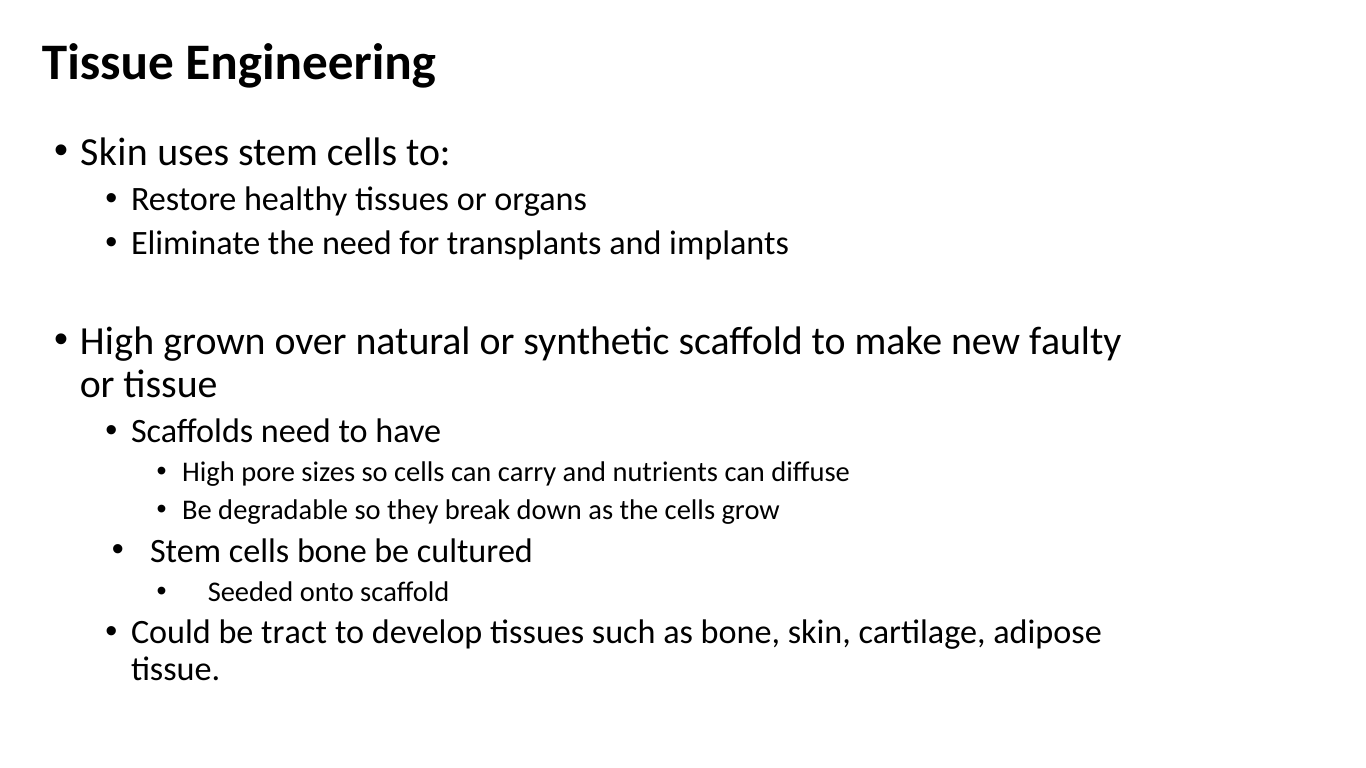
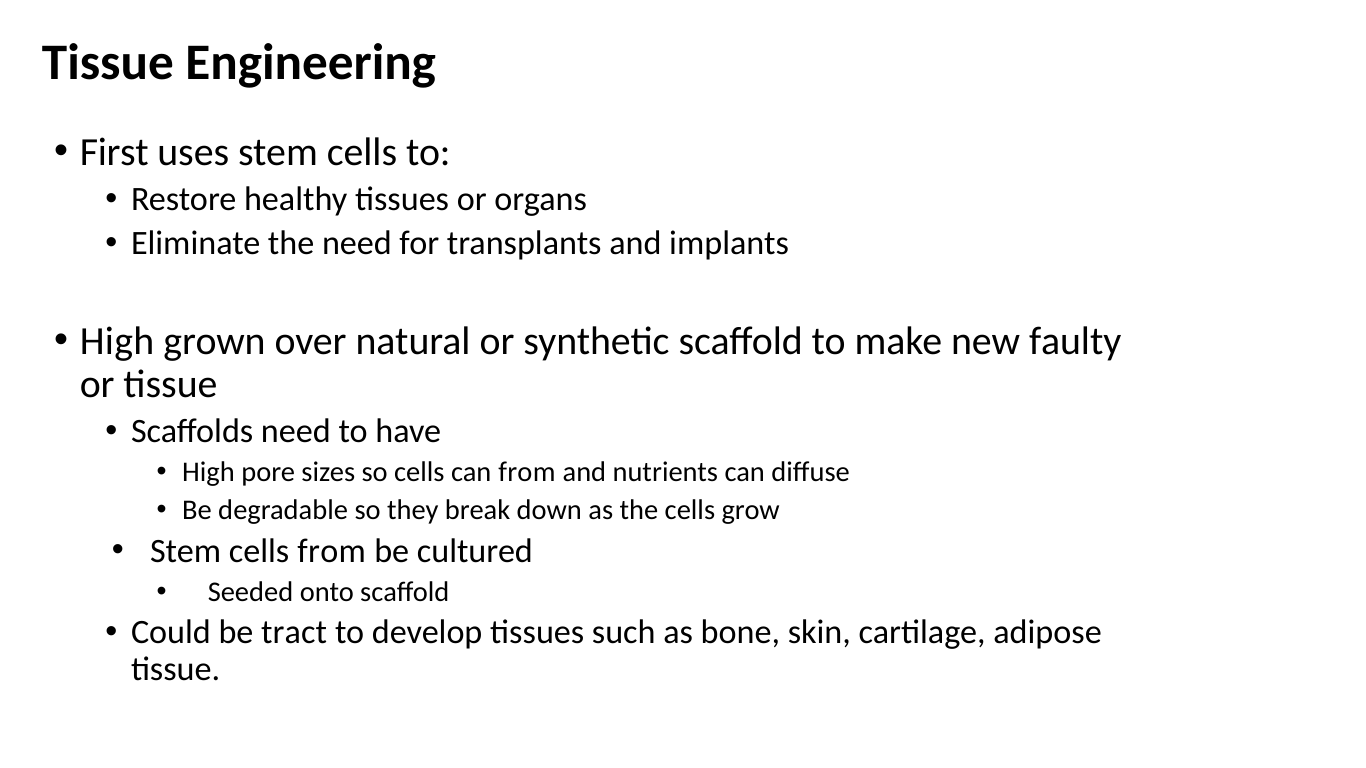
Skin: Skin -> First (114, 152)
can carry: carry -> from (527, 472)
cells bone: bone -> from (332, 551)
